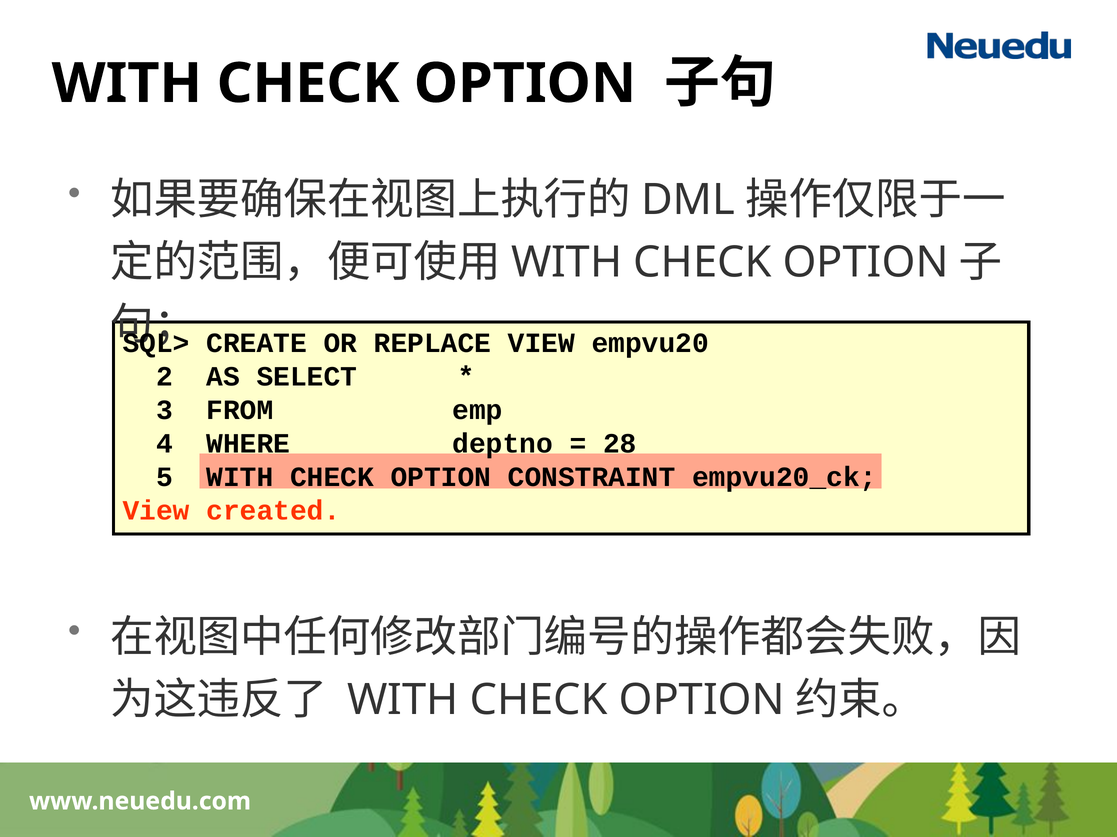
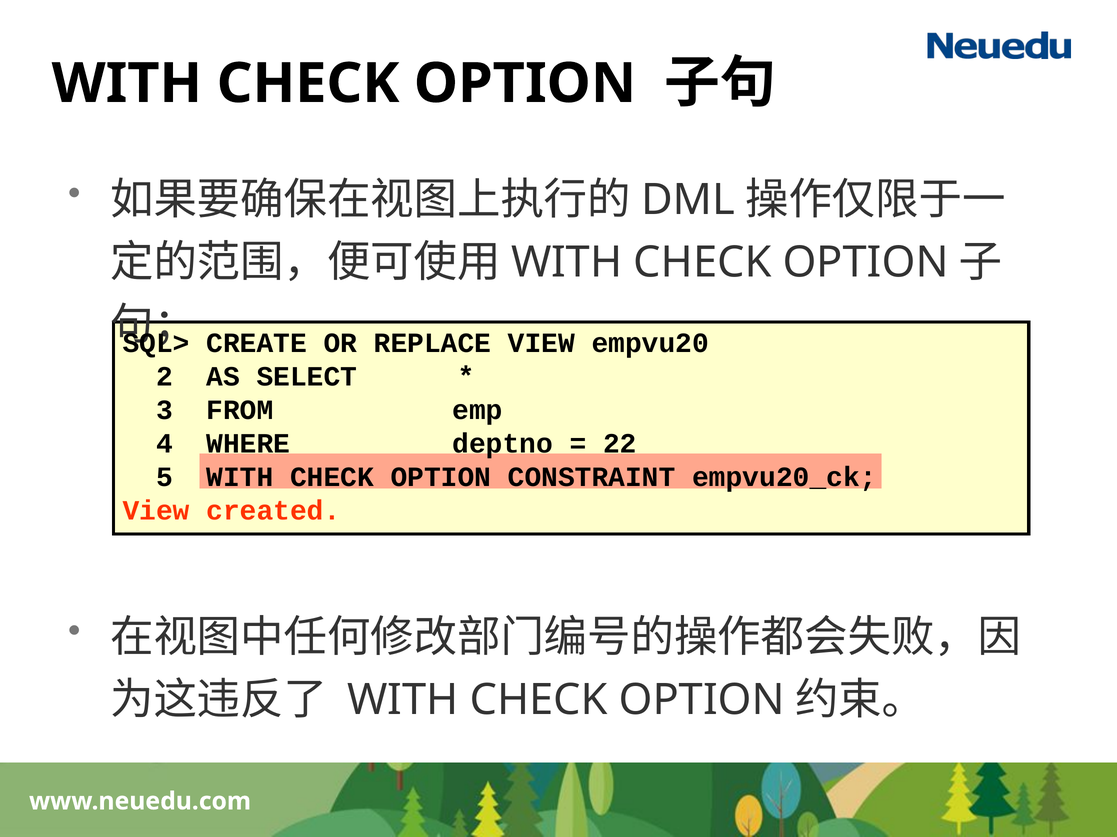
28: 28 -> 22 (620, 444)
